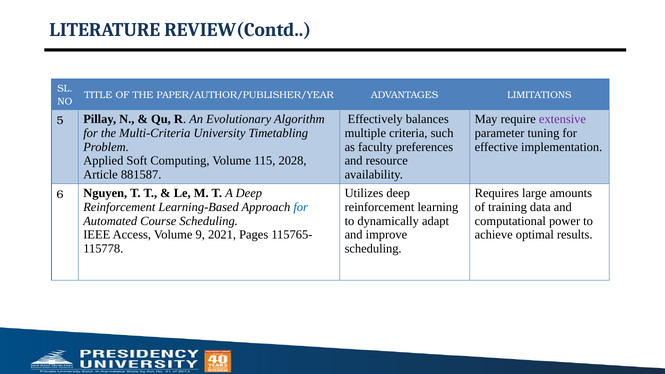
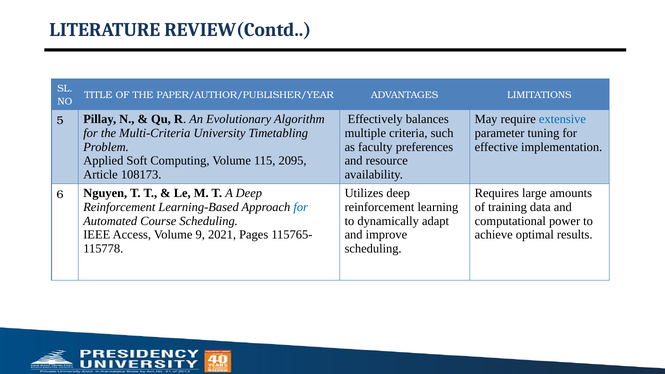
extensive colour: purple -> blue (562, 119)
2028: 2028 -> 2095 (293, 161)
881587: 881587 -> 108173 (141, 175)
